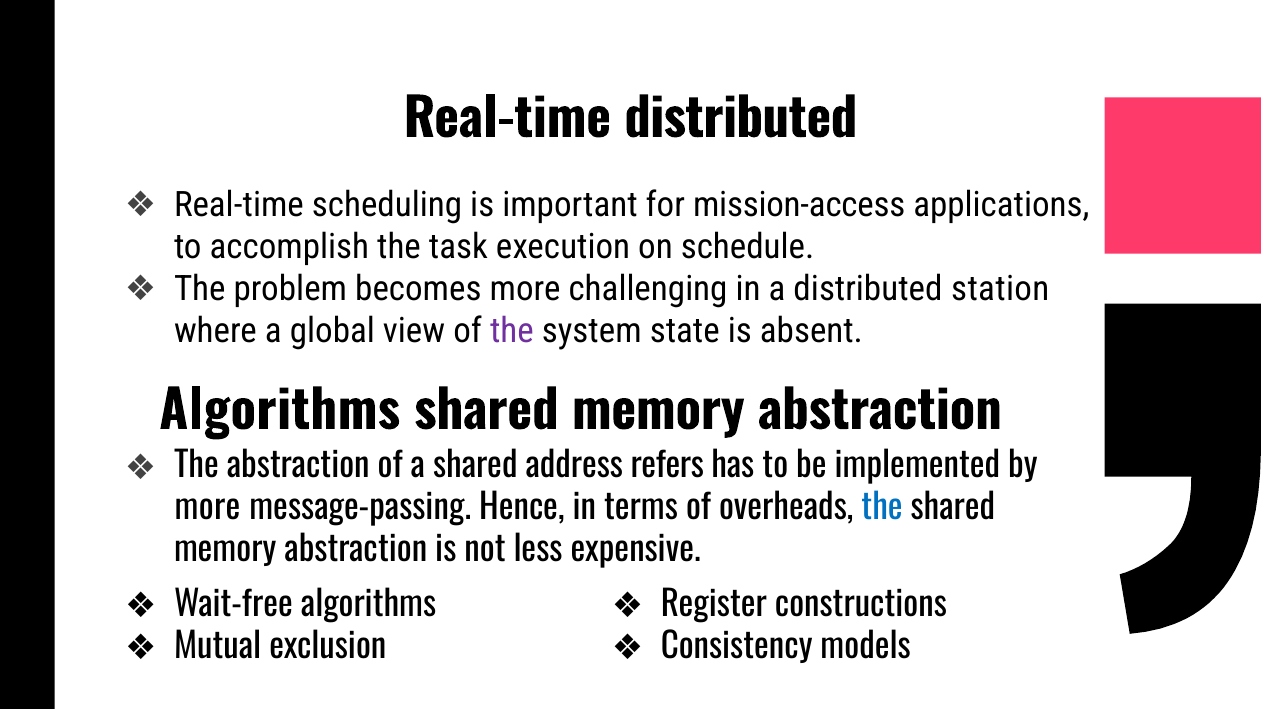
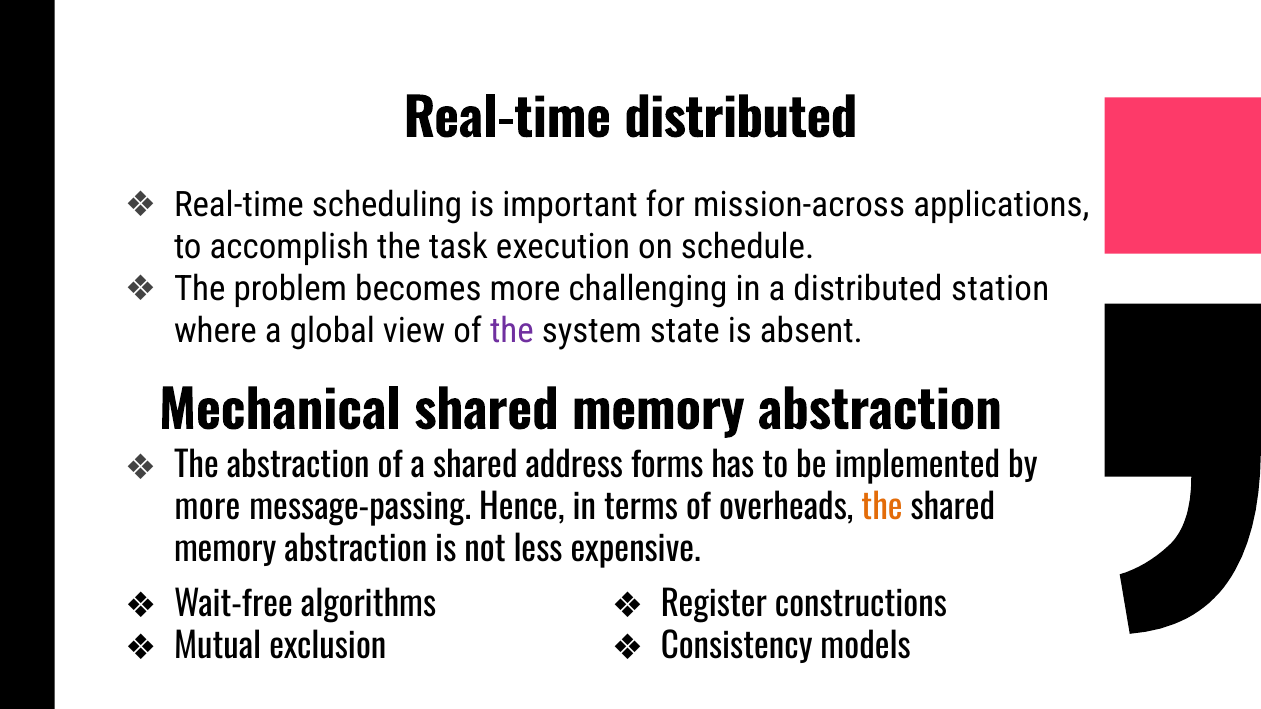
mission-access: mission-access -> mission-across (799, 205)
Algorithms: Algorithms -> Mechanical (280, 412)
refers: refers -> forms (667, 466)
the colour: blue -> orange (882, 508)
